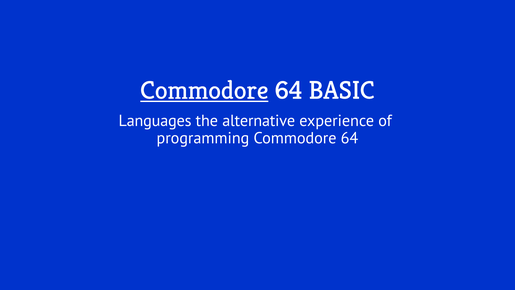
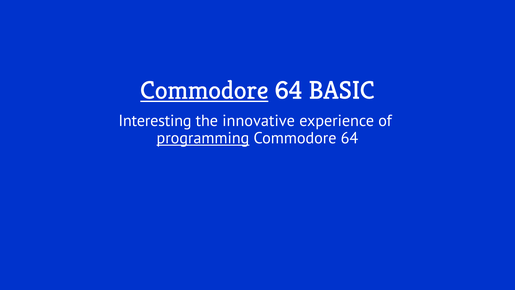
Languages: Languages -> Interesting (155, 121)
alternative: alternative -> innovative (259, 121)
programming underline: none -> present (203, 138)
